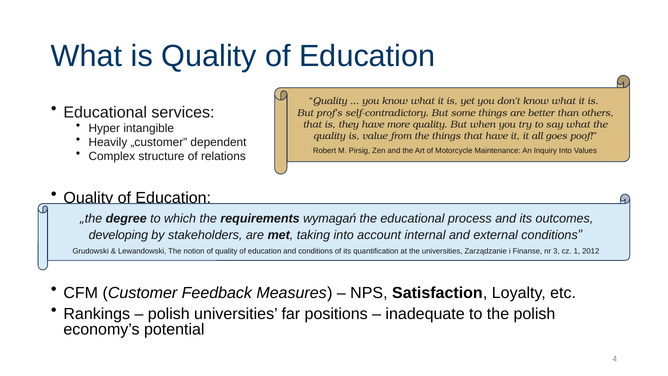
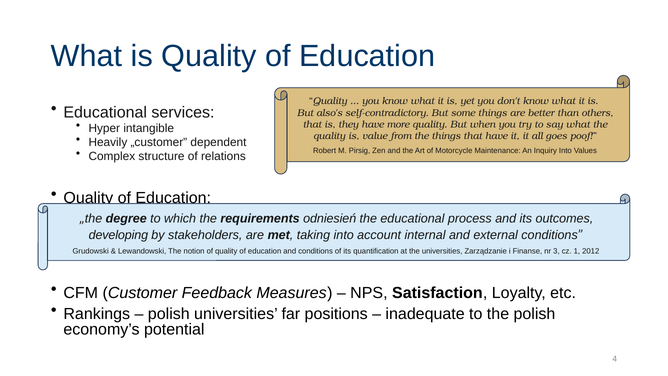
prof's: prof's -> also's (329, 113)
wymagań: wymagań -> odniesień (330, 218)
